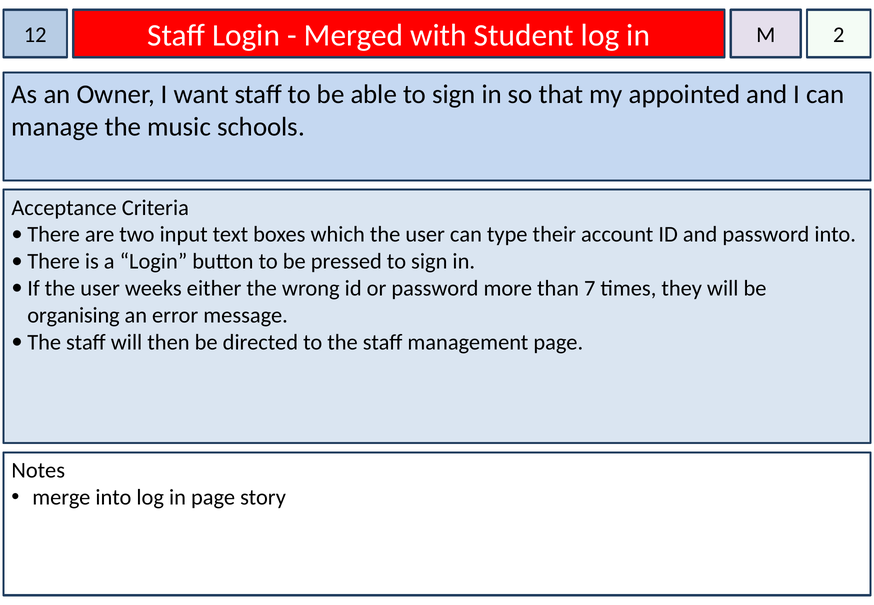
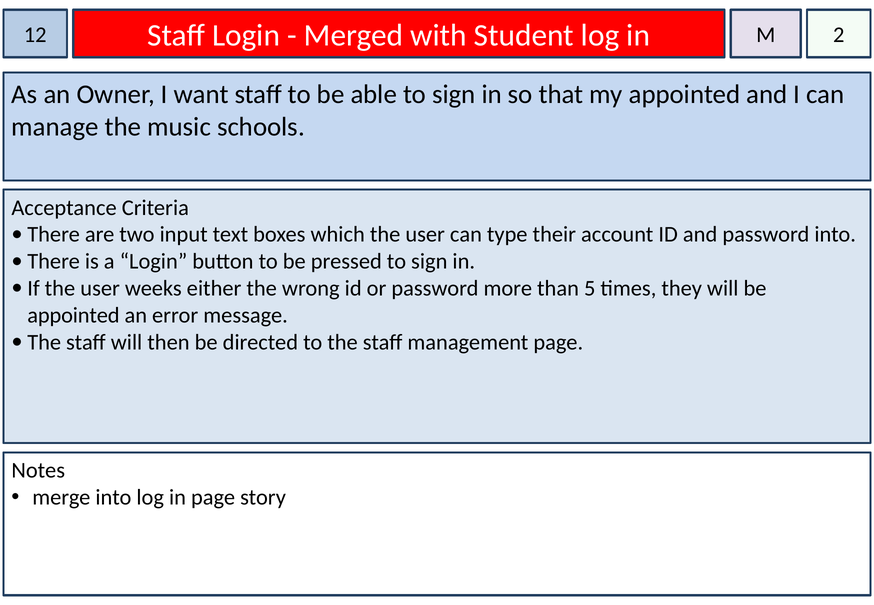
7: 7 -> 5 (590, 288)
organising: organising -> appointed (73, 315)
